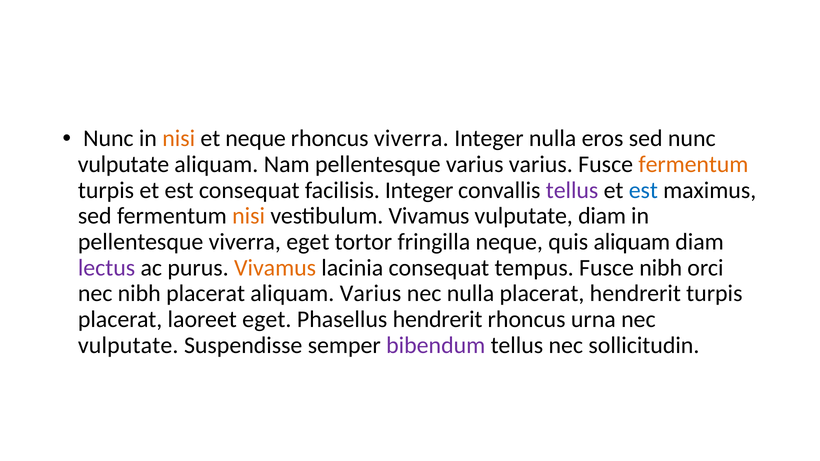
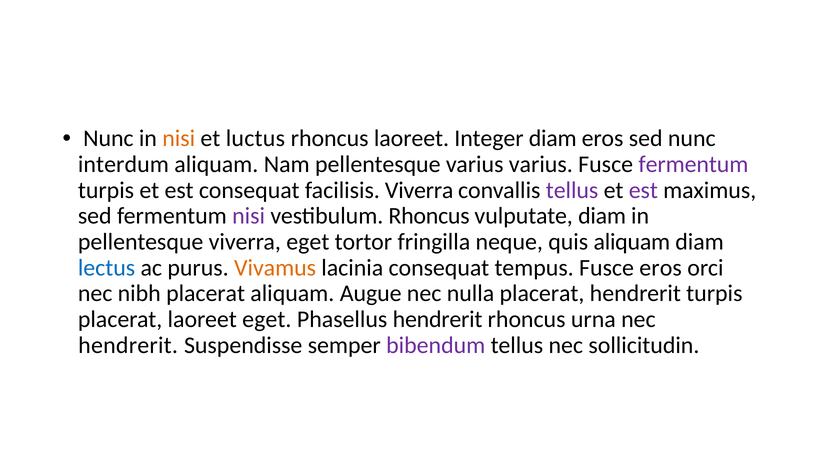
et neque: neque -> luctus (255, 139)
rhoncus viverra: viverra -> laoreet (411, 139)
Integer nulla: nulla -> diam (553, 139)
vulputate: vulputate -> interdum (123, 164)
fermentum colour: orange -> purple (693, 164)
facilisis Integer: Integer -> Viverra (419, 190)
est colour: blue -> purple (643, 190)
nisi colour: orange -> purple (249, 216)
vestibulum Vivamus: Vivamus -> Rhoncus (429, 216)
lectus colour: purple -> blue (107, 268)
Fusce nibh: nibh -> eros (661, 268)
aliquam Varius: Varius -> Augue (371, 294)
vulputate: vulputate -> hendrerit (128, 345)
